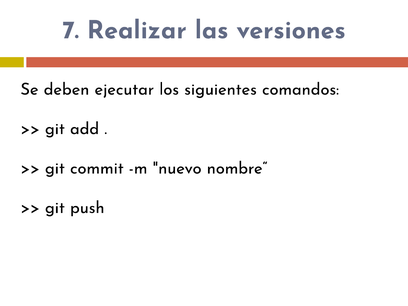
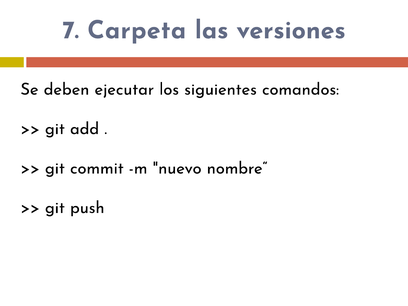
Realizar: Realizar -> Carpeta (137, 30)
